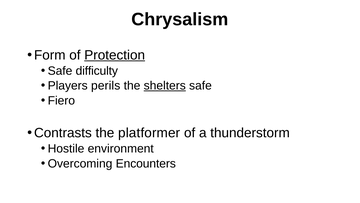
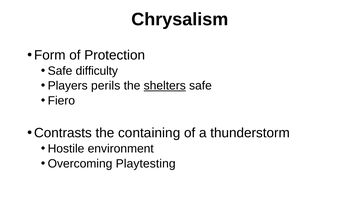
Protection underline: present -> none (115, 55)
platformer: platformer -> containing (149, 133)
Encounters: Encounters -> Playtesting (146, 163)
